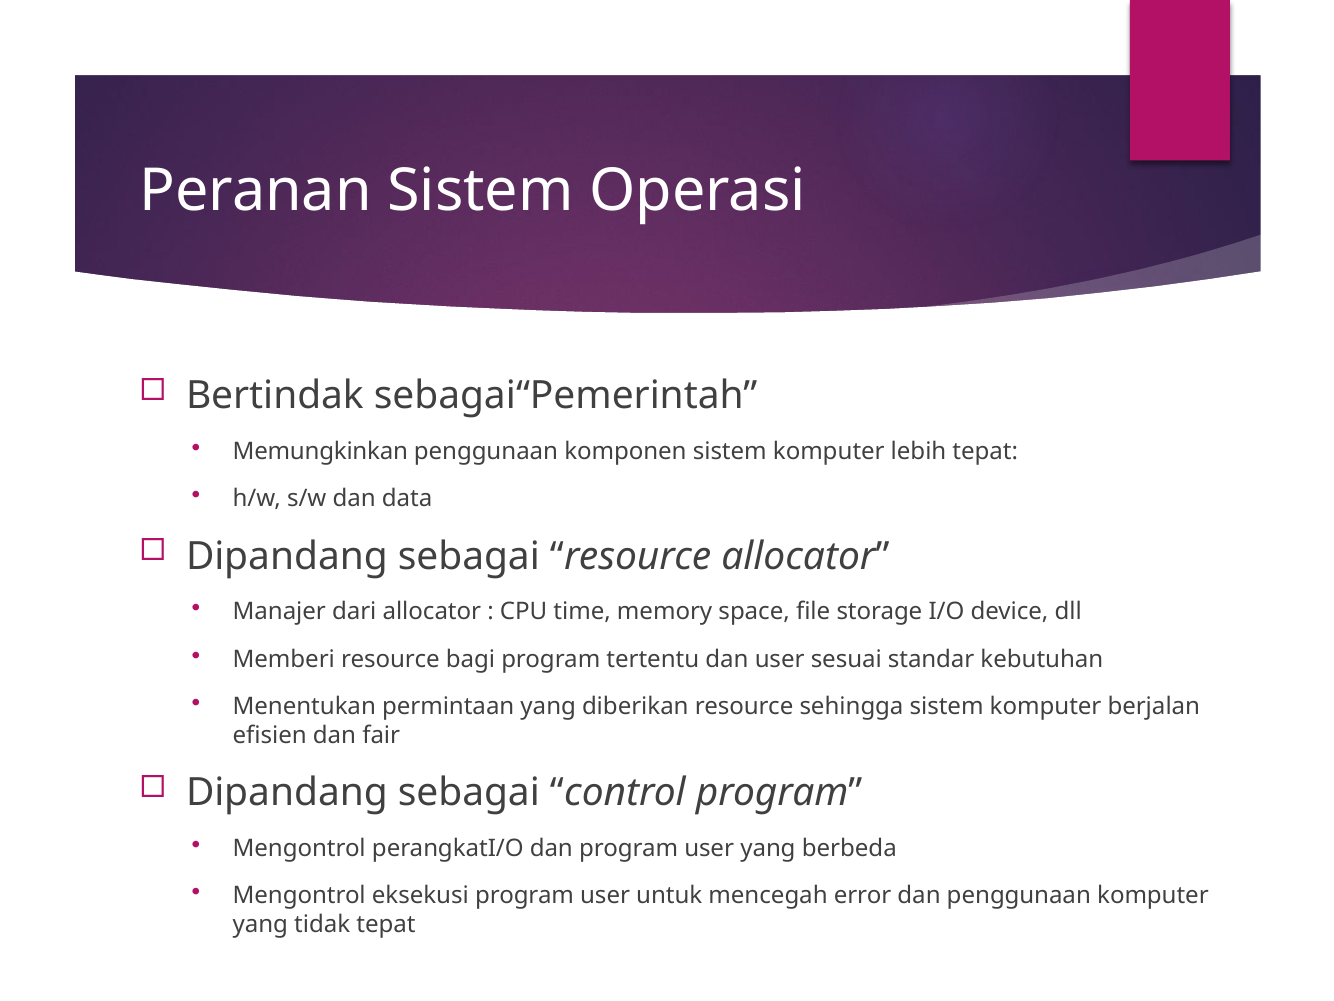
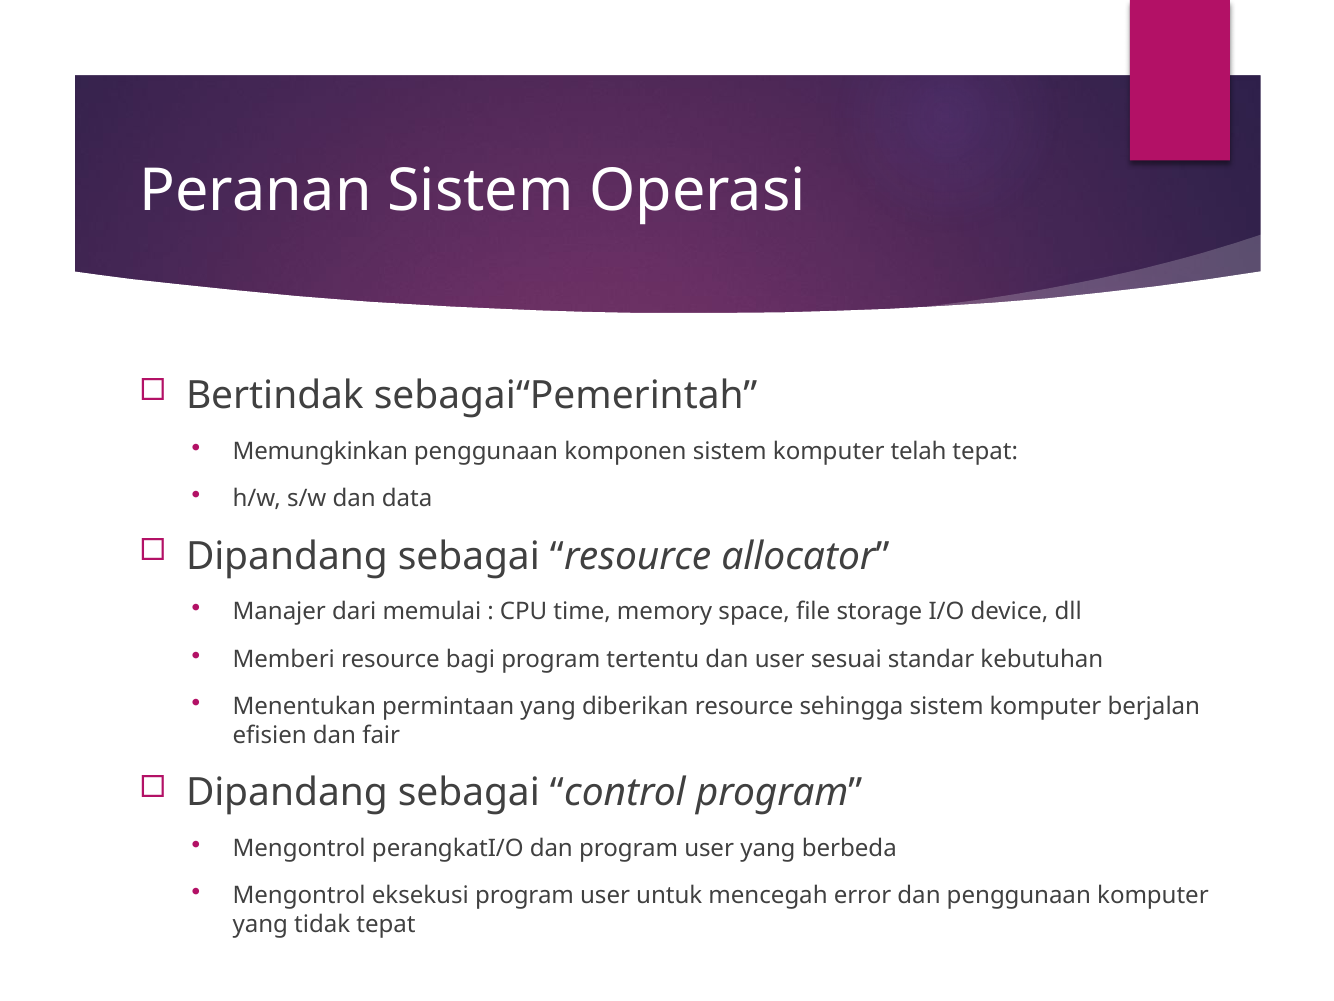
lebih: lebih -> telah (919, 451)
dari allocator: allocator -> memulai (432, 611)
